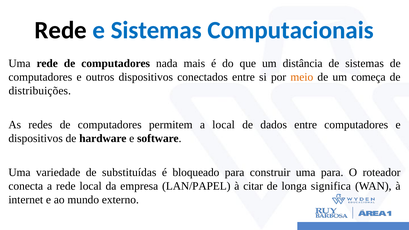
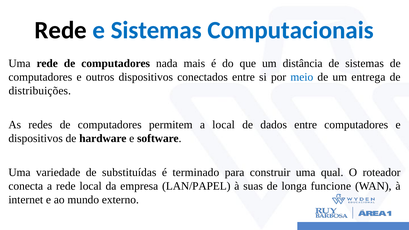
meio colour: orange -> blue (302, 77)
começa: começa -> entrega (368, 77)
bloqueado: bloqueado -> terminado (196, 172)
uma para: para -> qual (332, 172)
citar: citar -> suas (253, 186)
significa: significa -> funcione (331, 186)
